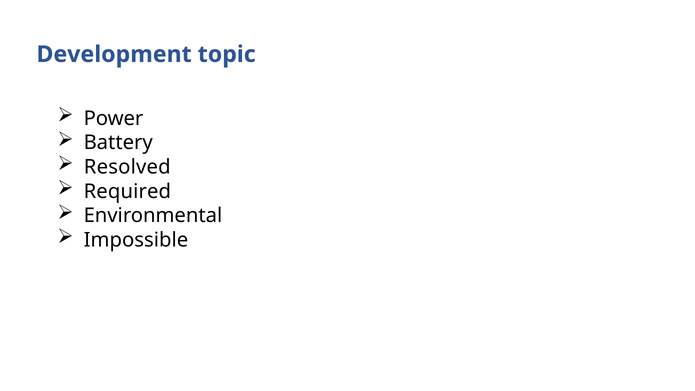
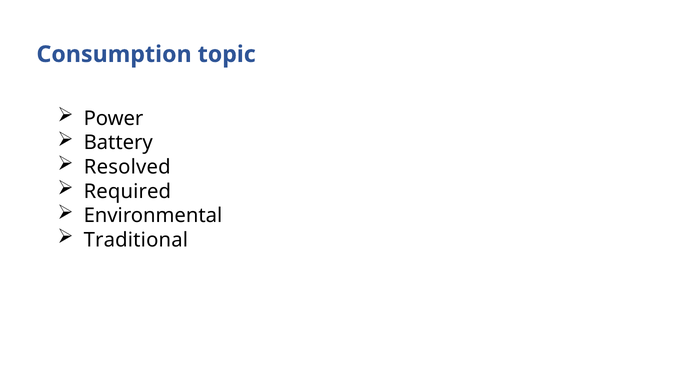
Development: Development -> Consumption (114, 54)
Impossible: Impossible -> Traditional (136, 240)
